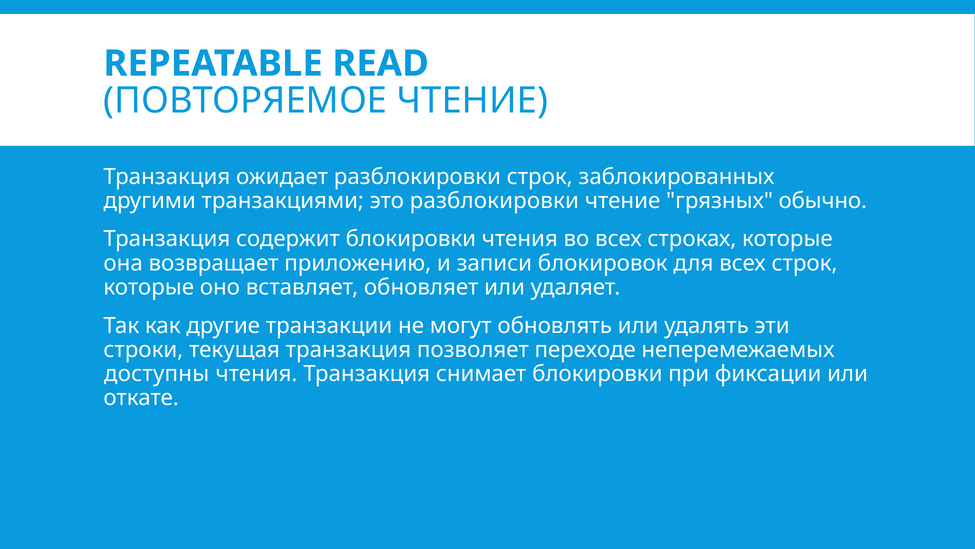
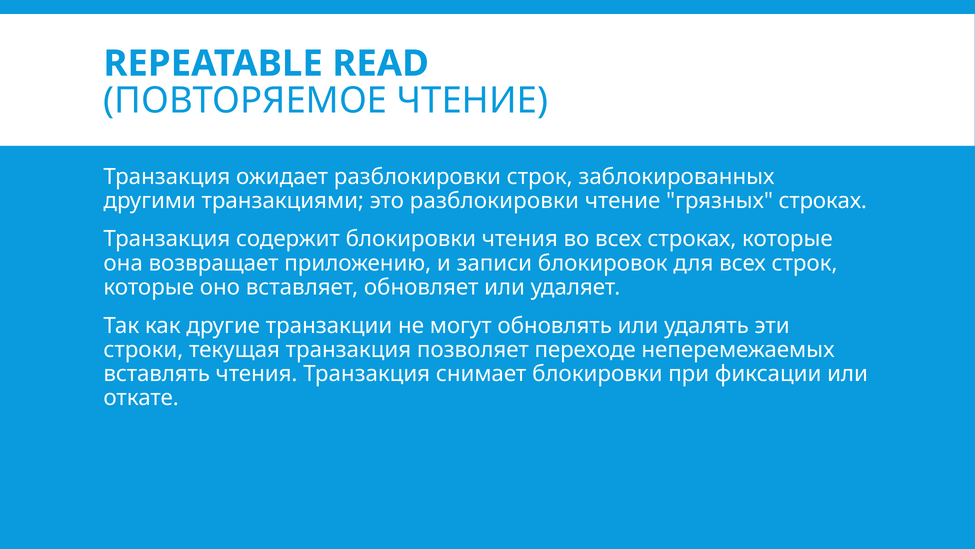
грязных обычно: обычно -> строках (823, 201)
доступны: доступны -> вставлять (157, 374)
